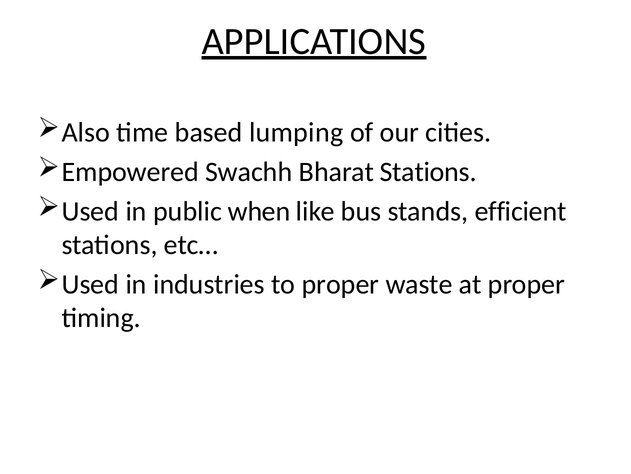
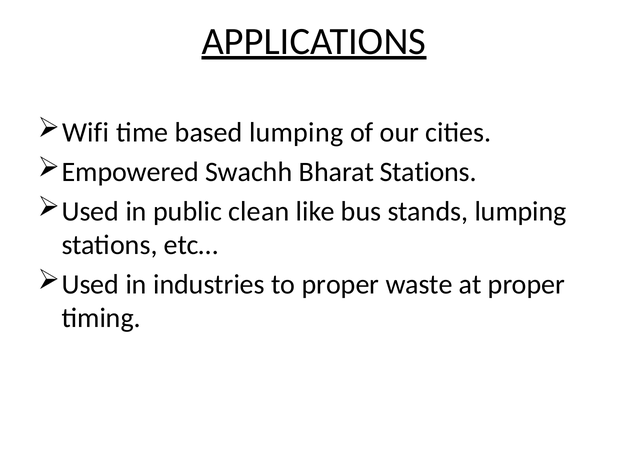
Also: Also -> Wifi (86, 132)
when: when -> clean (259, 211)
stands efficient: efficient -> lumping (521, 211)
